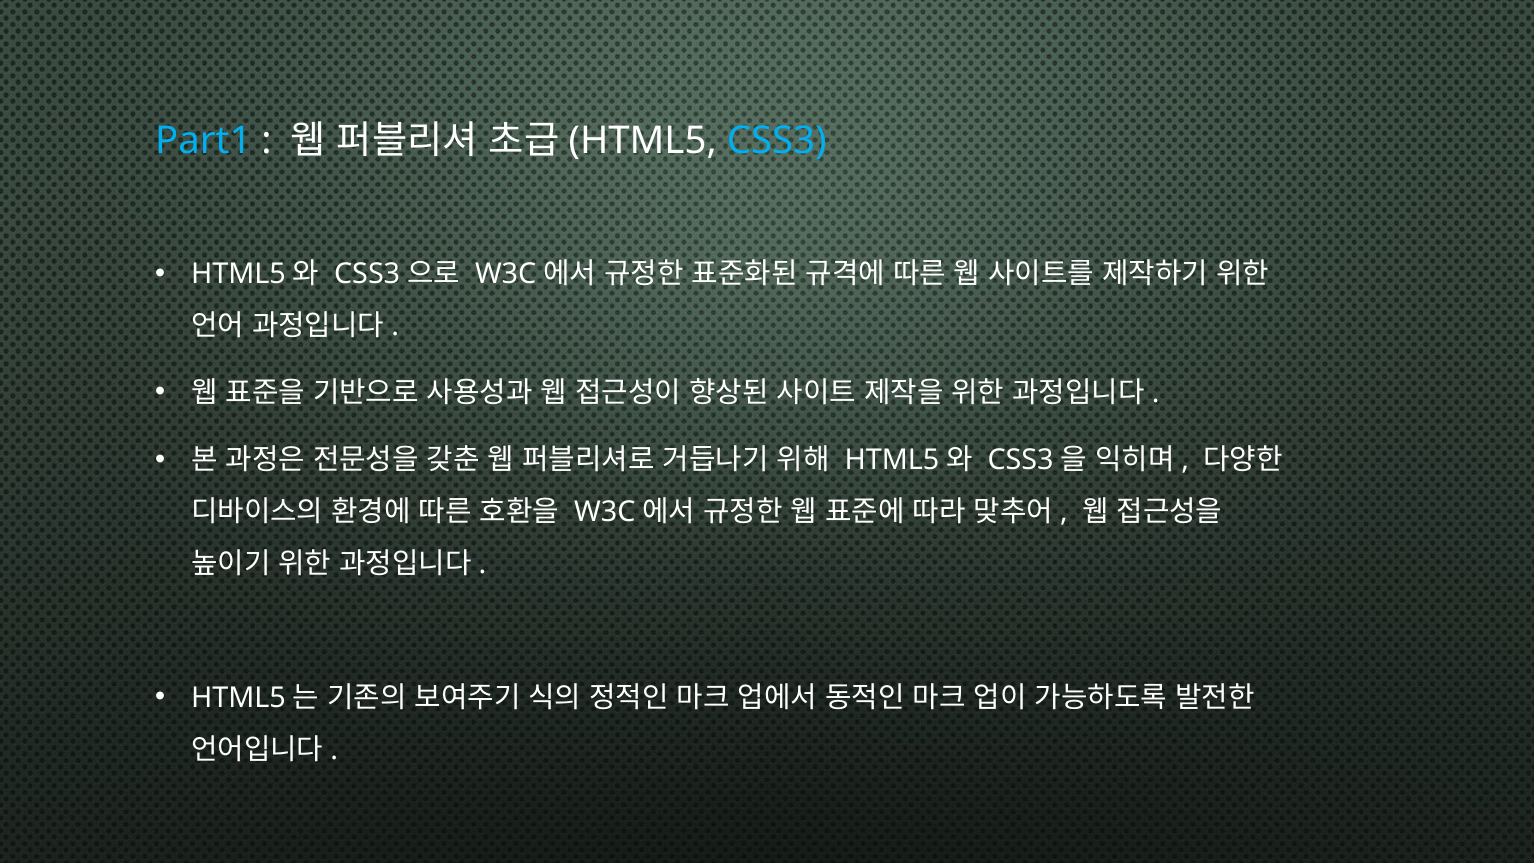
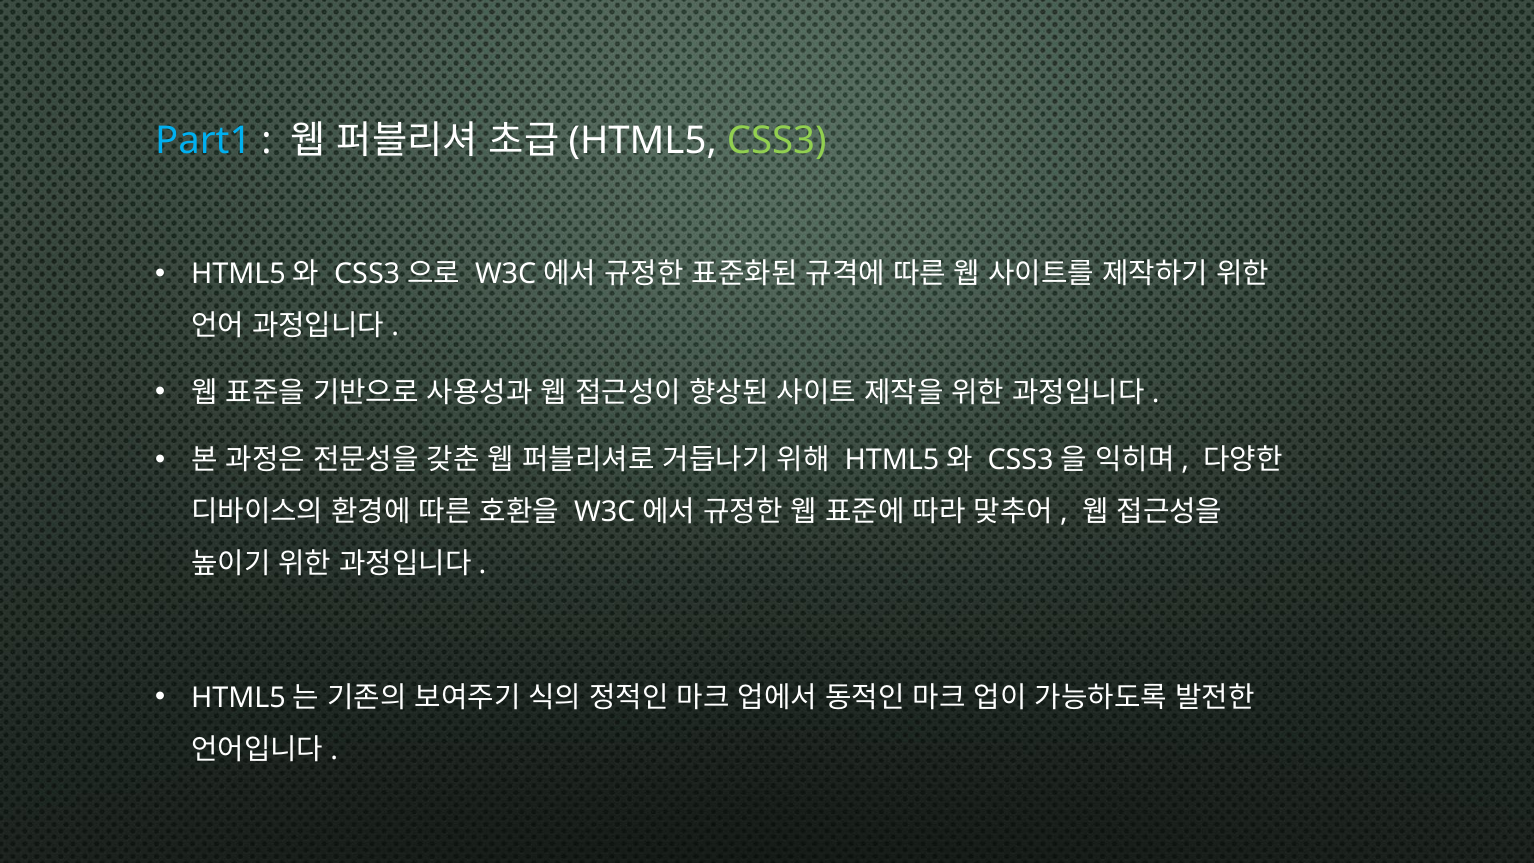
CSS3 colour: light blue -> light green (777, 141)
